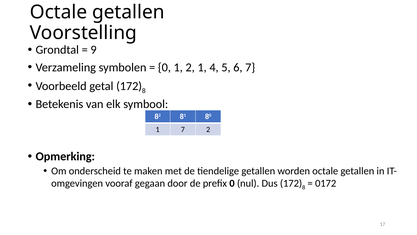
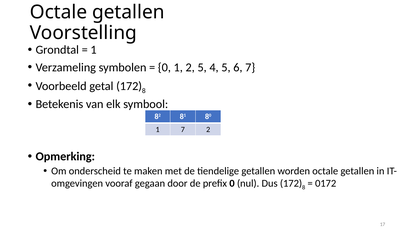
9: 9 -> 1 (94, 50)
2 1: 1 -> 5 (202, 67)
